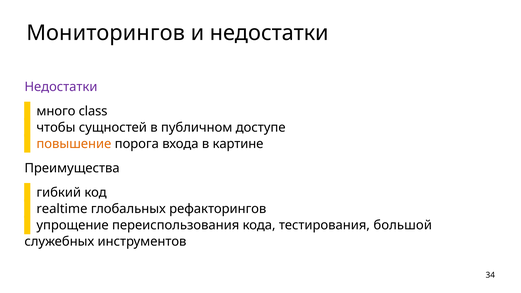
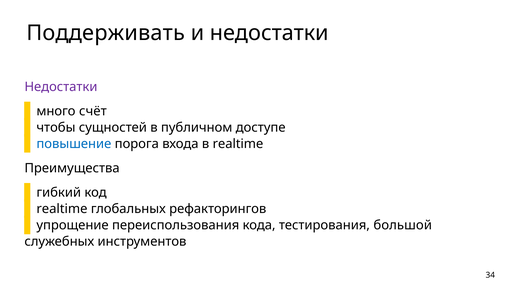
Мониторингов: Мониторингов -> Поддерживать (106, 33)
class: class -> счёт (93, 111)
повышение colour: orange -> blue (74, 144)
в картине: картине -> realtime (238, 144)
